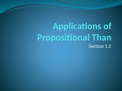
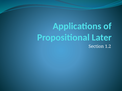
Than: Than -> Later (102, 38)
